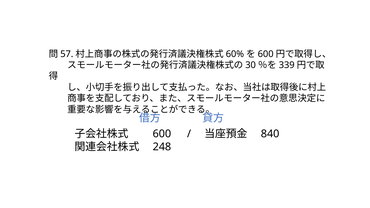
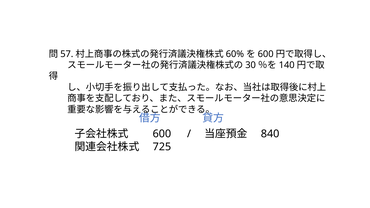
339: 339 -> 140 (287, 65)
248: 248 -> 725 (162, 147)
